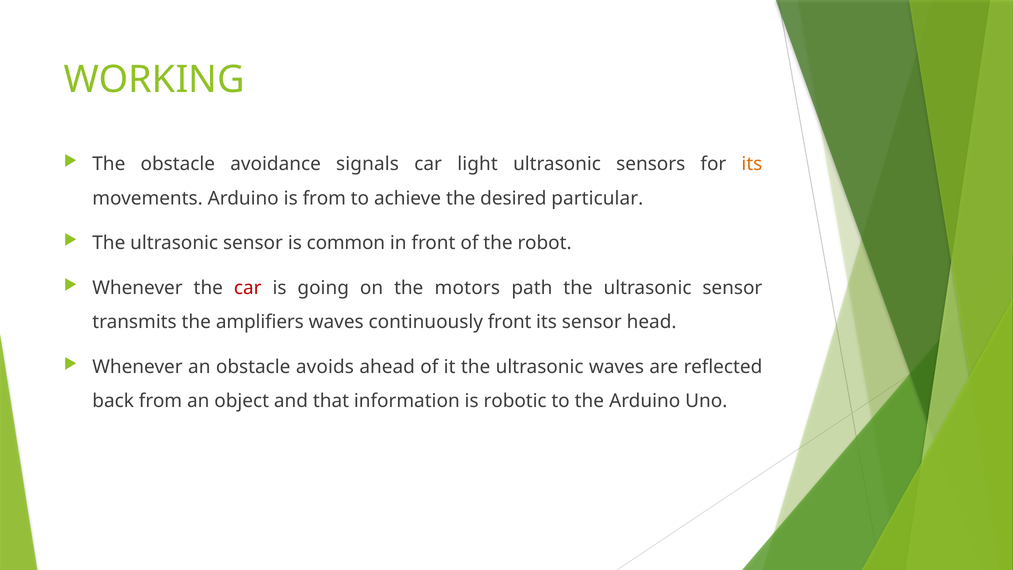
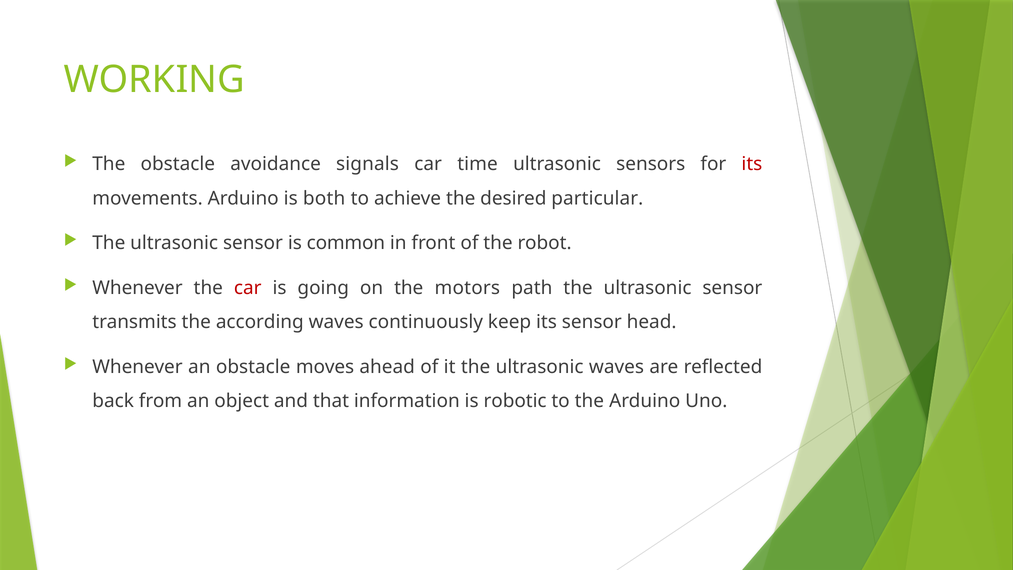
light: light -> time (478, 164)
its colour: orange -> red (752, 164)
is from: from -> both (324, 198)
amplifiers: amplifiers -> according (260, 322)
continuously front: front -> keep (510, 322)
avoids: avoids -> moves (325, 367)
